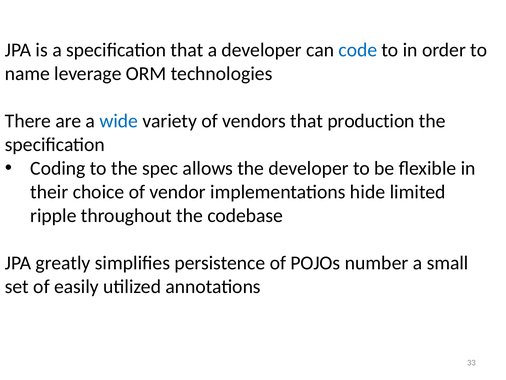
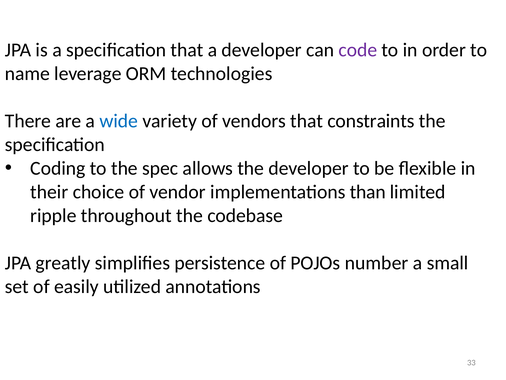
code colour: blue -> purple (358, 50)
production: production -> constraints (371, 121)
hide: hide -> than (368, 192)
